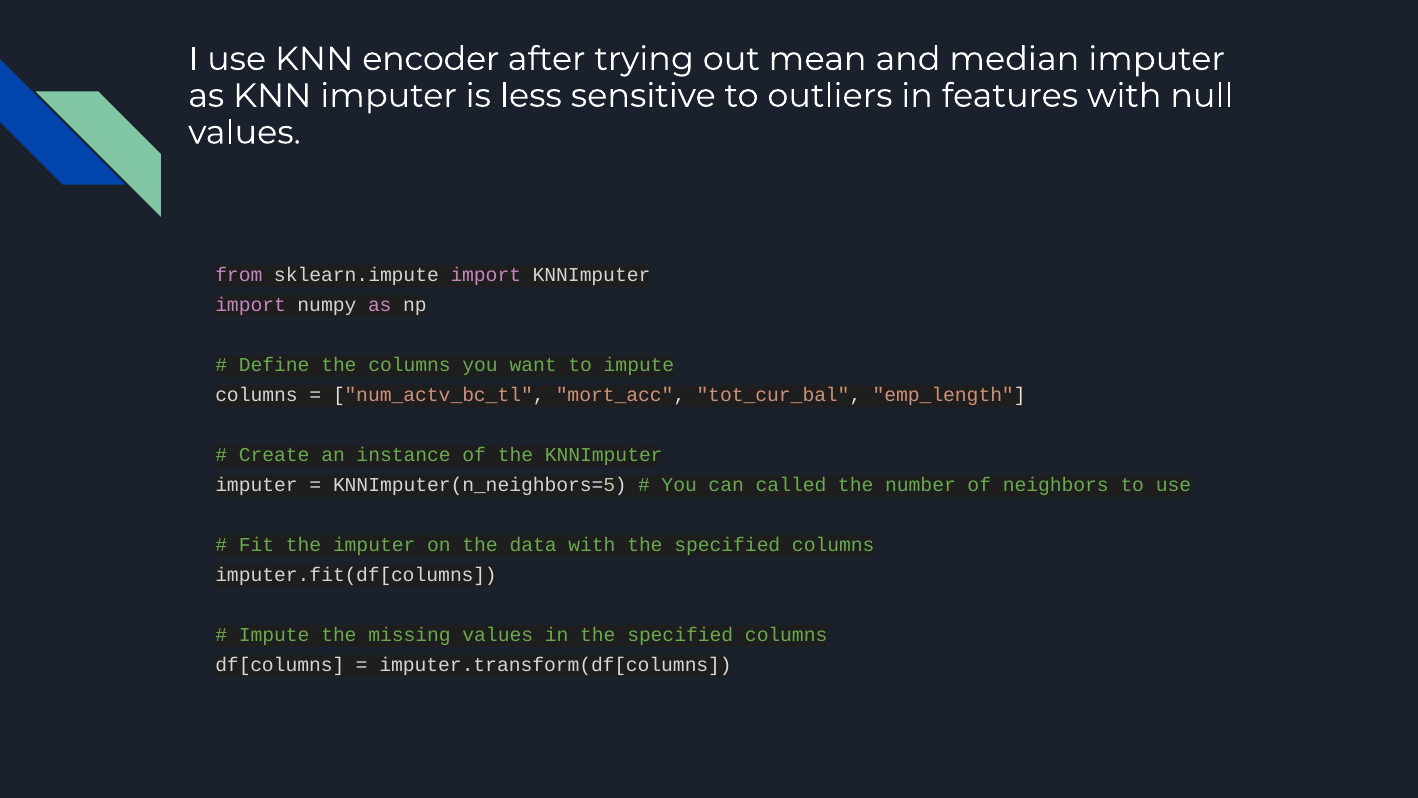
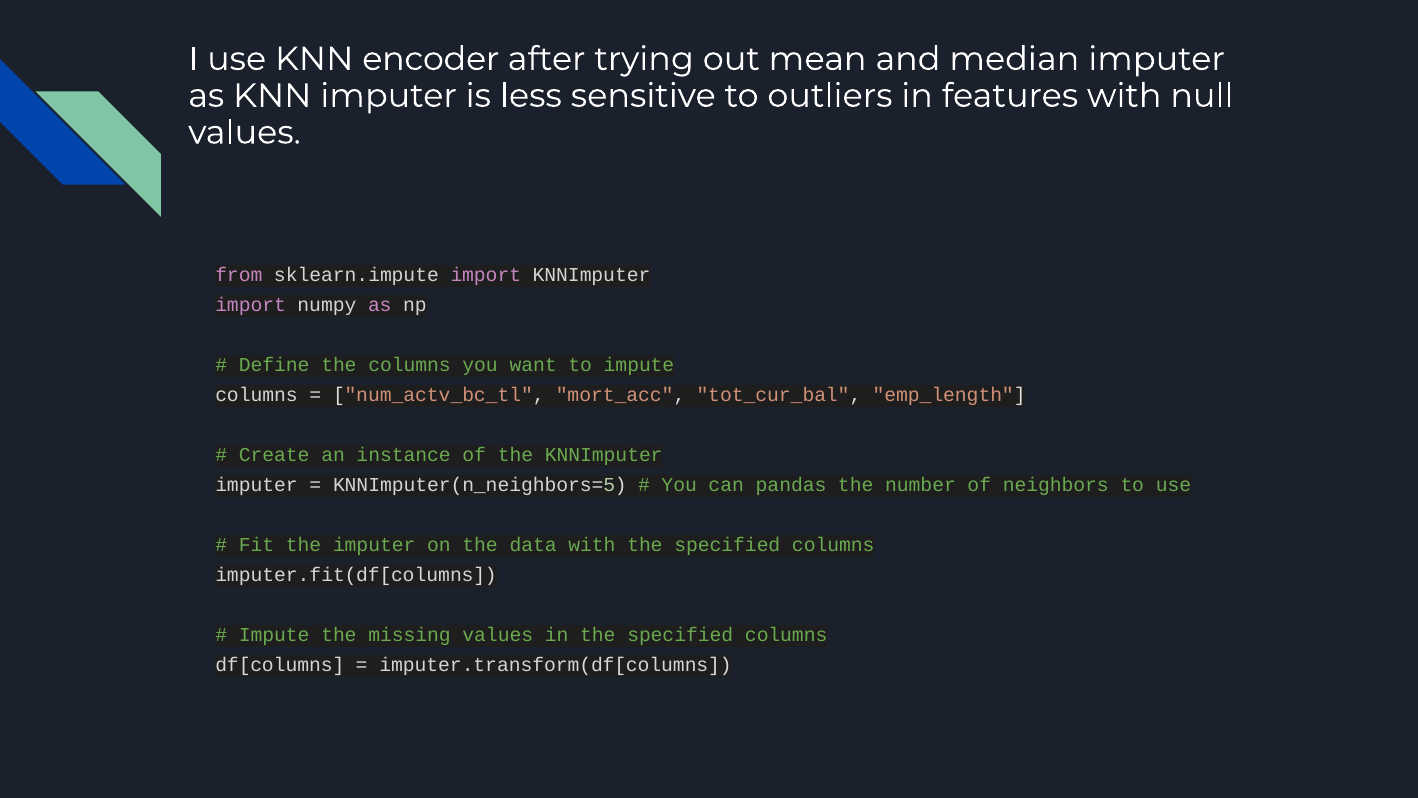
called: called -> pandas (791, 485)
